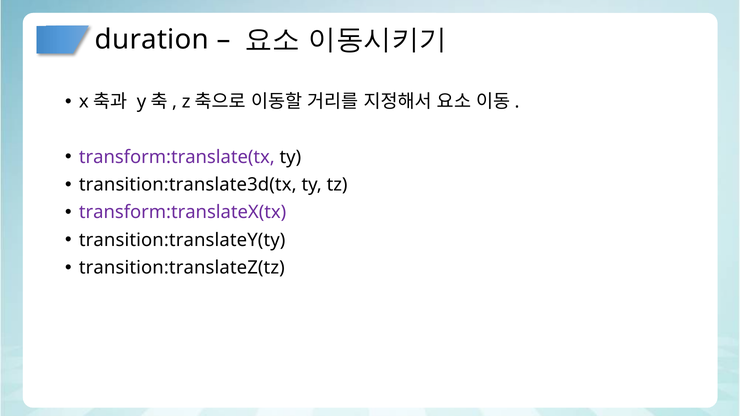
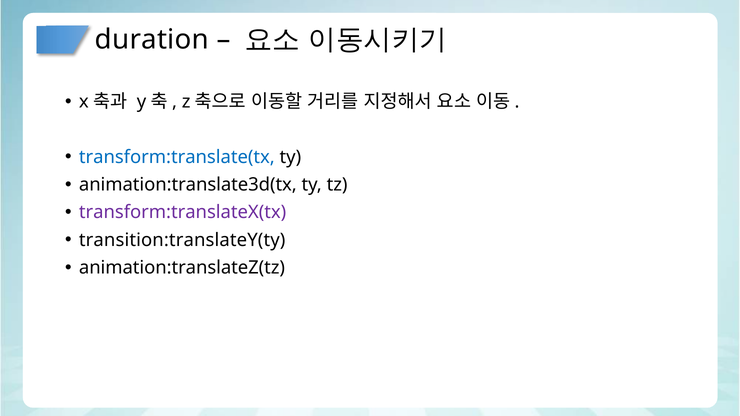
transform:translate(tx colour: purple -> blue (177, 157)
transition:translate3d(tx: transition:translate3d(tx -> animation:translate3d(tx (188, 185)
transition:translateZ(tz: transition:translateZ(tz -> animation:translateZ(tz (182, 268)
